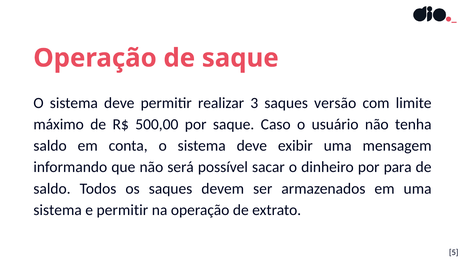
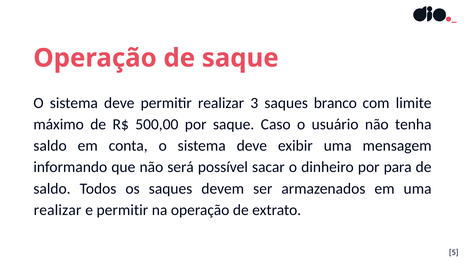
versão: versão -> branco (335, 103)
sistema: sistema -> realizar (58, 210)
